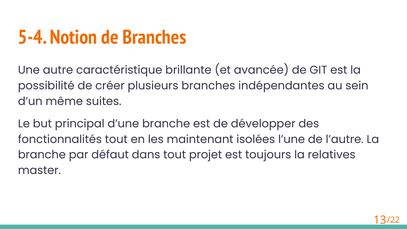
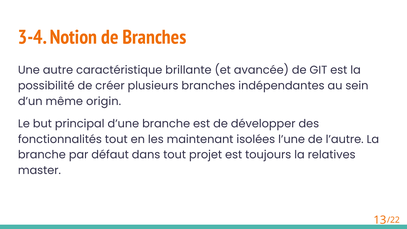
5-4: 5-4 -> 3-4 (32, 37)
suites: suites -> origin (104, 101)
